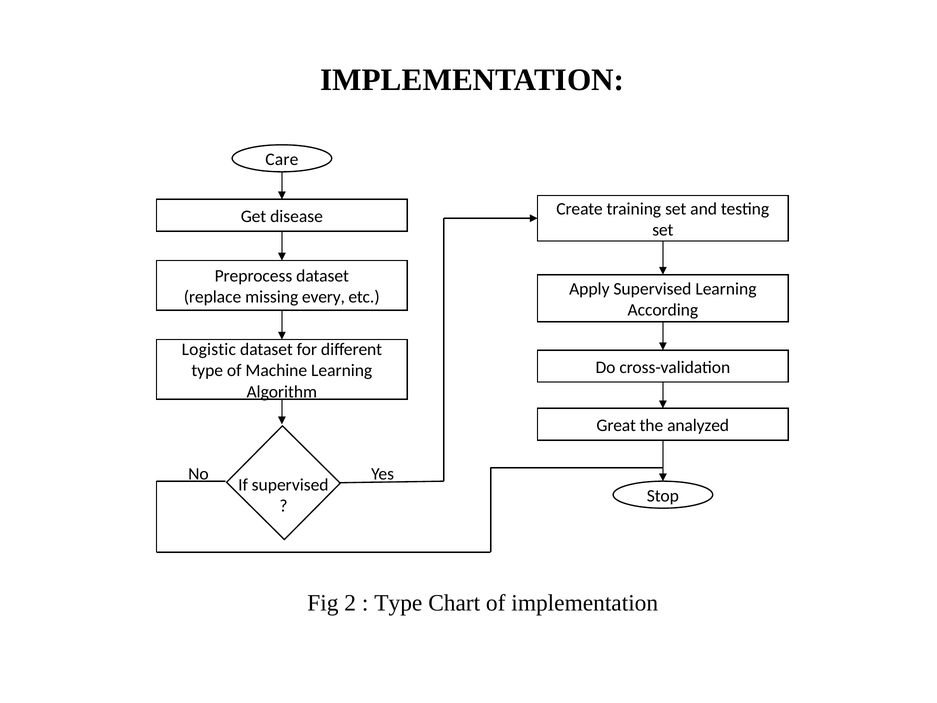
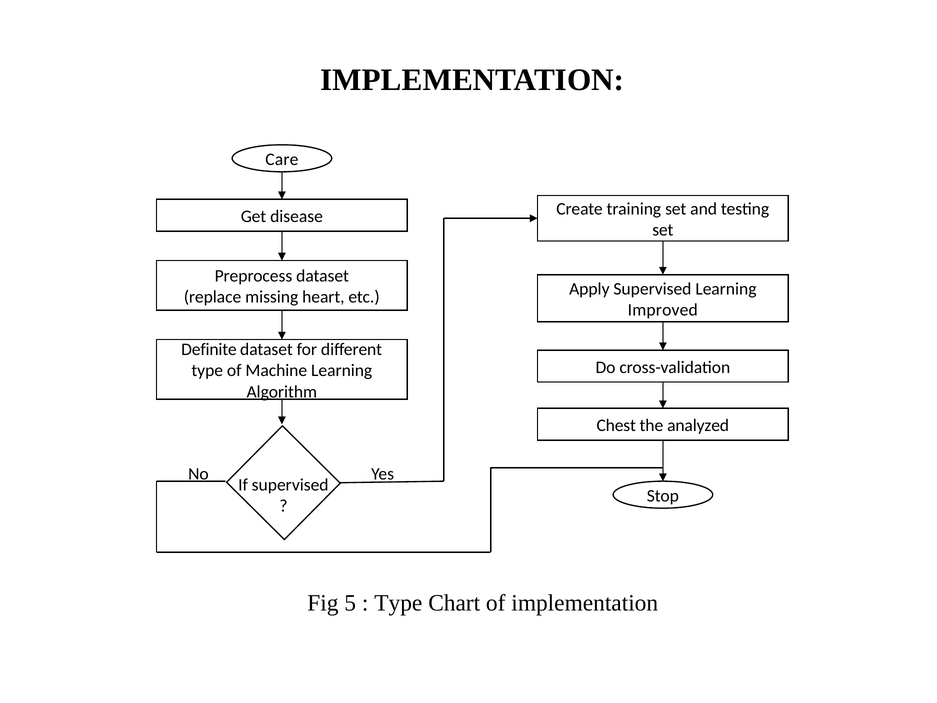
every: every -> heart (323, 297)
According: According -> Improved (663, 310)
Logistic: Logistic -> Definite (209, 349)
Great: Great -> Chest (616, 425)
2: 2 -> 5 (350, 603)
